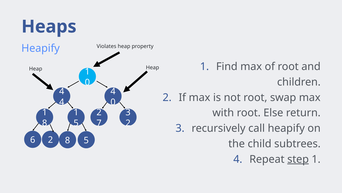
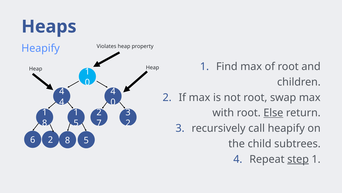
Else underline: none -> present (273, 113)
